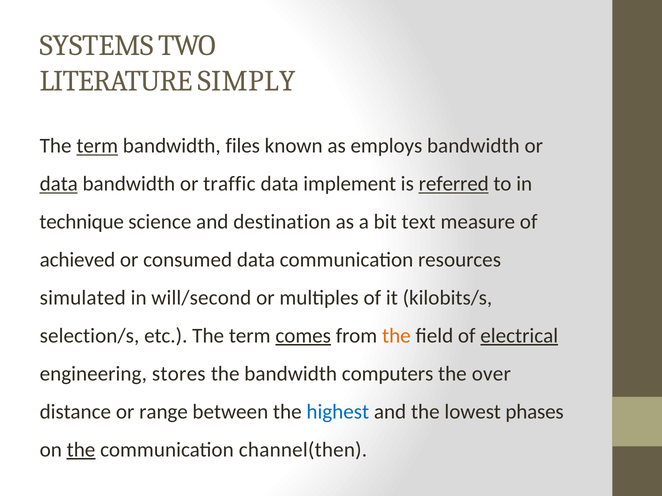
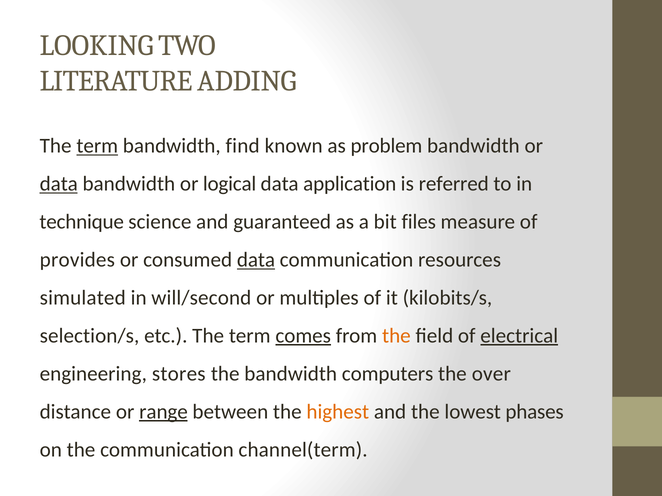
SYSTEMS: SYSTEMS -> LOOKING (97, 46)
SIMPLY: SIMPLY -> ADDING (247, 81)
files: files -> find (243, 146)
employs: employs -> problem (386, 146)
traffic: traffic -> logical (230, 184)
implement: implement -> application (350, 184)
referred underline: present -> none (454, 184)
destination: destination -> guaranteed (282, 222)
text: text -> files (419, 222)
achieved: achieved -> provides (77, 260)
data underline: none -> present (256, 260)
range underline: none -> present (164, 412)
highest colour: blue -> orange (338, 412)
the underline: present -> none (81, 450)
channel(then: channel(then -> channel(term (303, 450)
